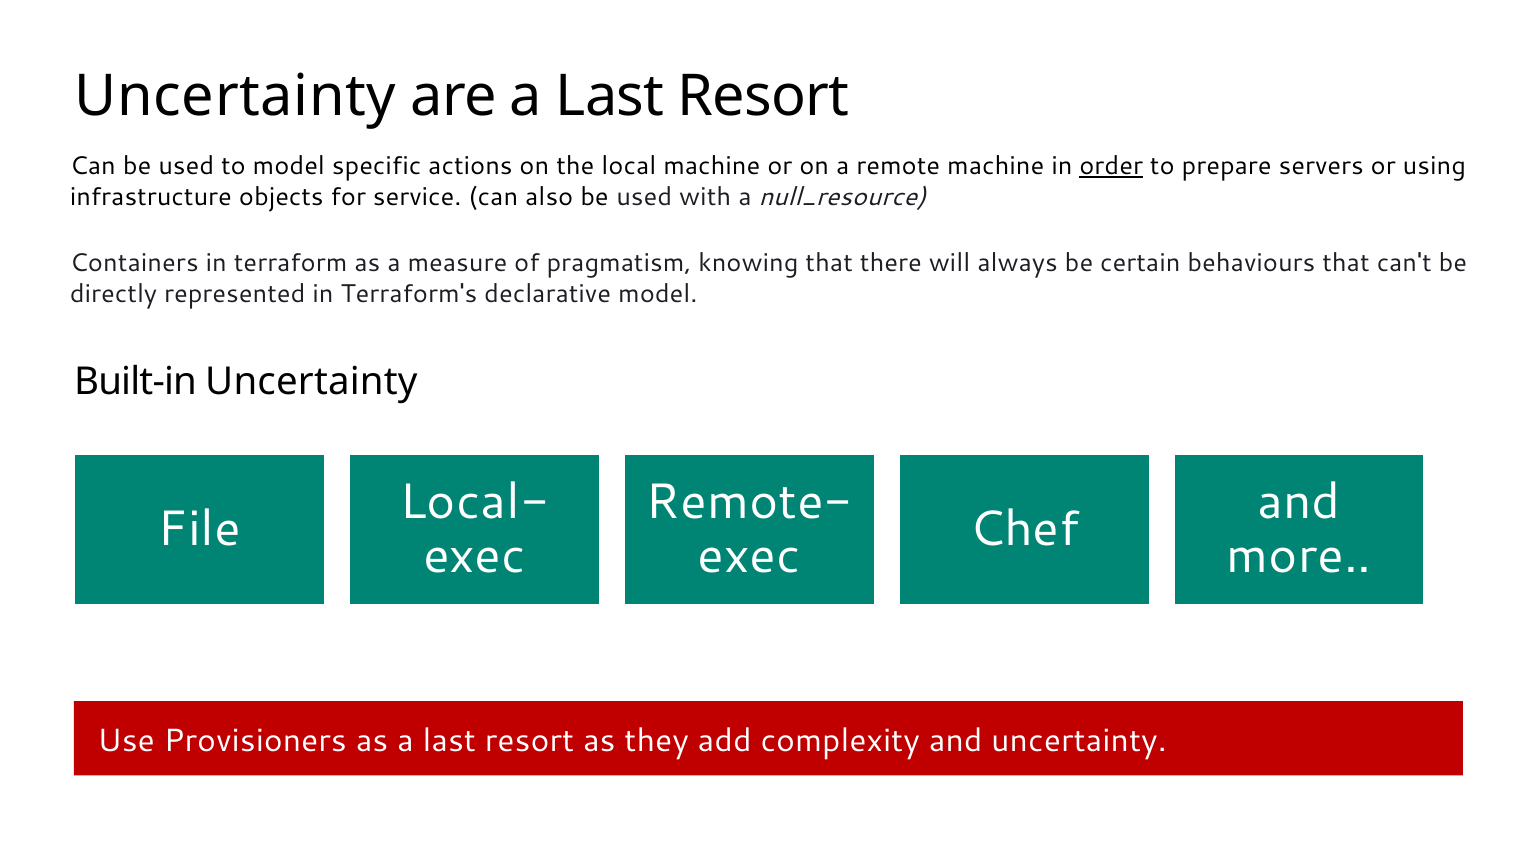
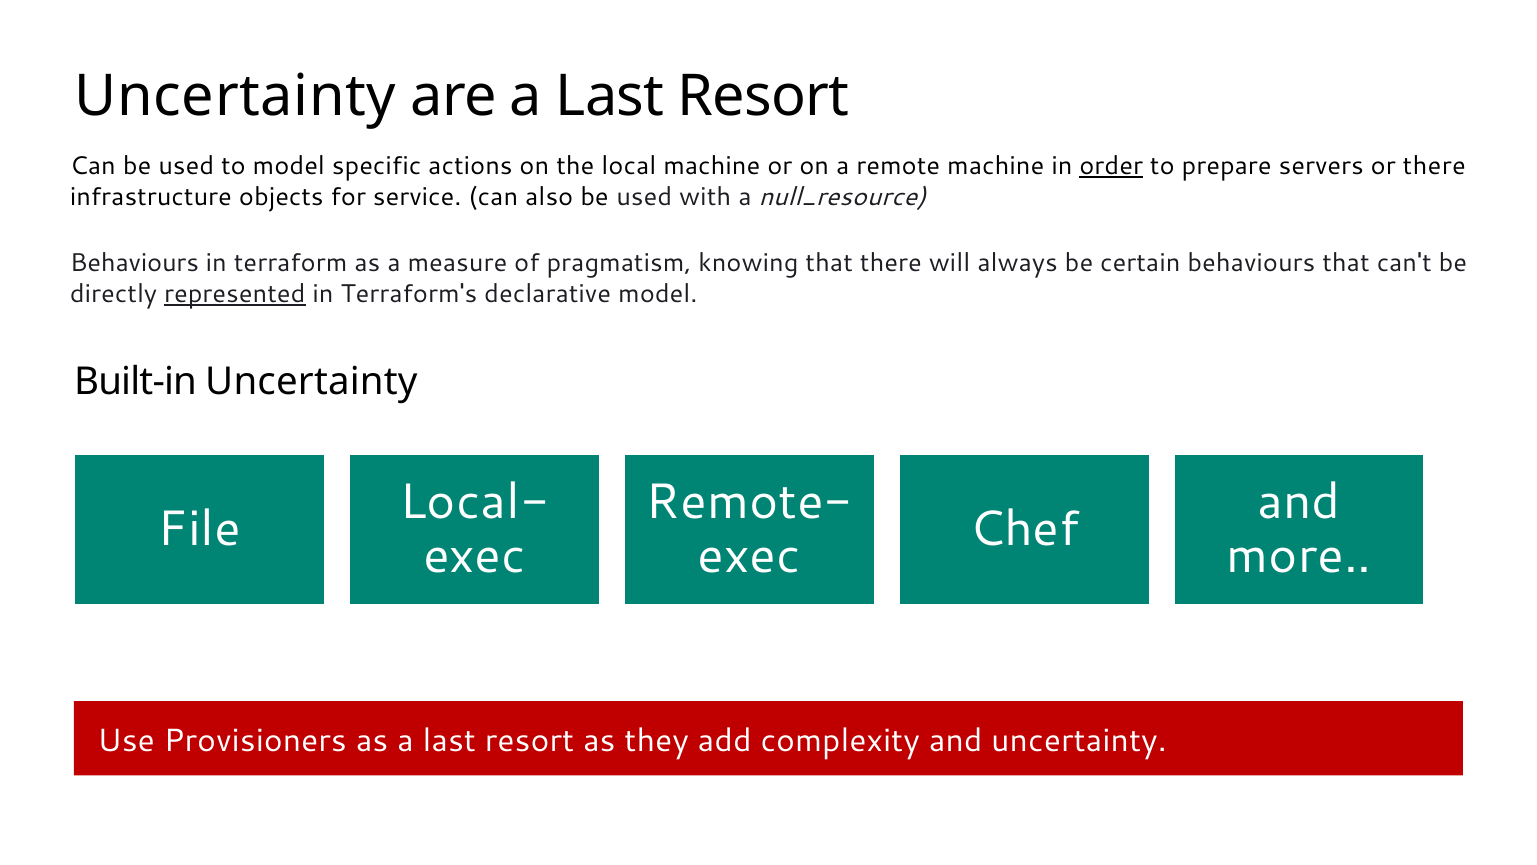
or using: using -> there (1434, 166)
Containers: Containers -> Behaviours (134, 263)
represented underline: none -> present (235, 294)
